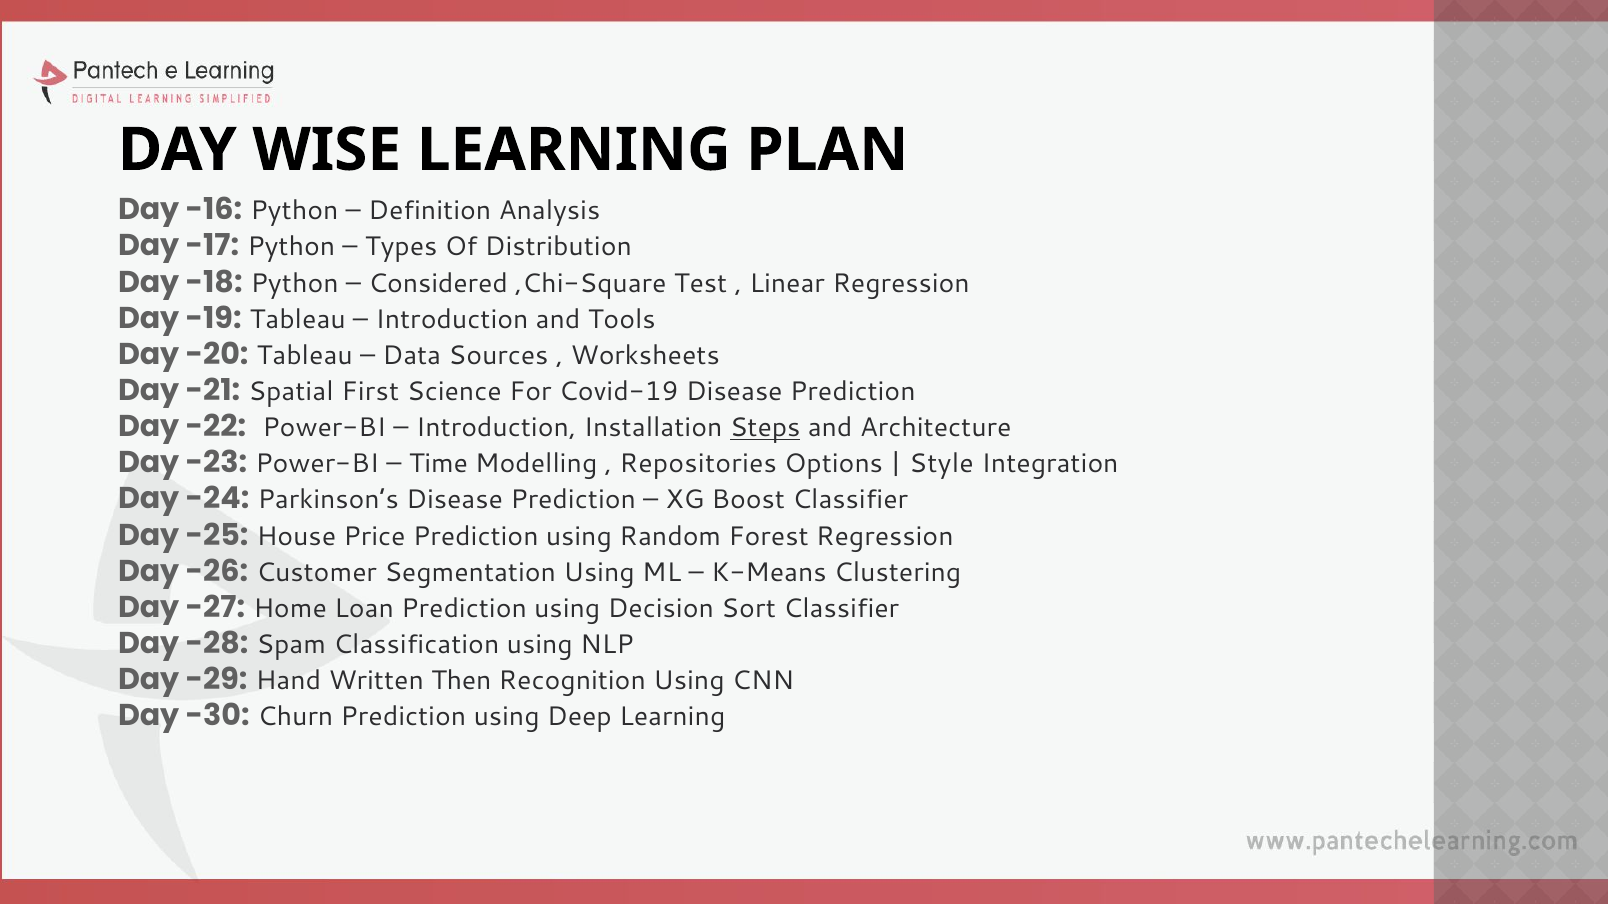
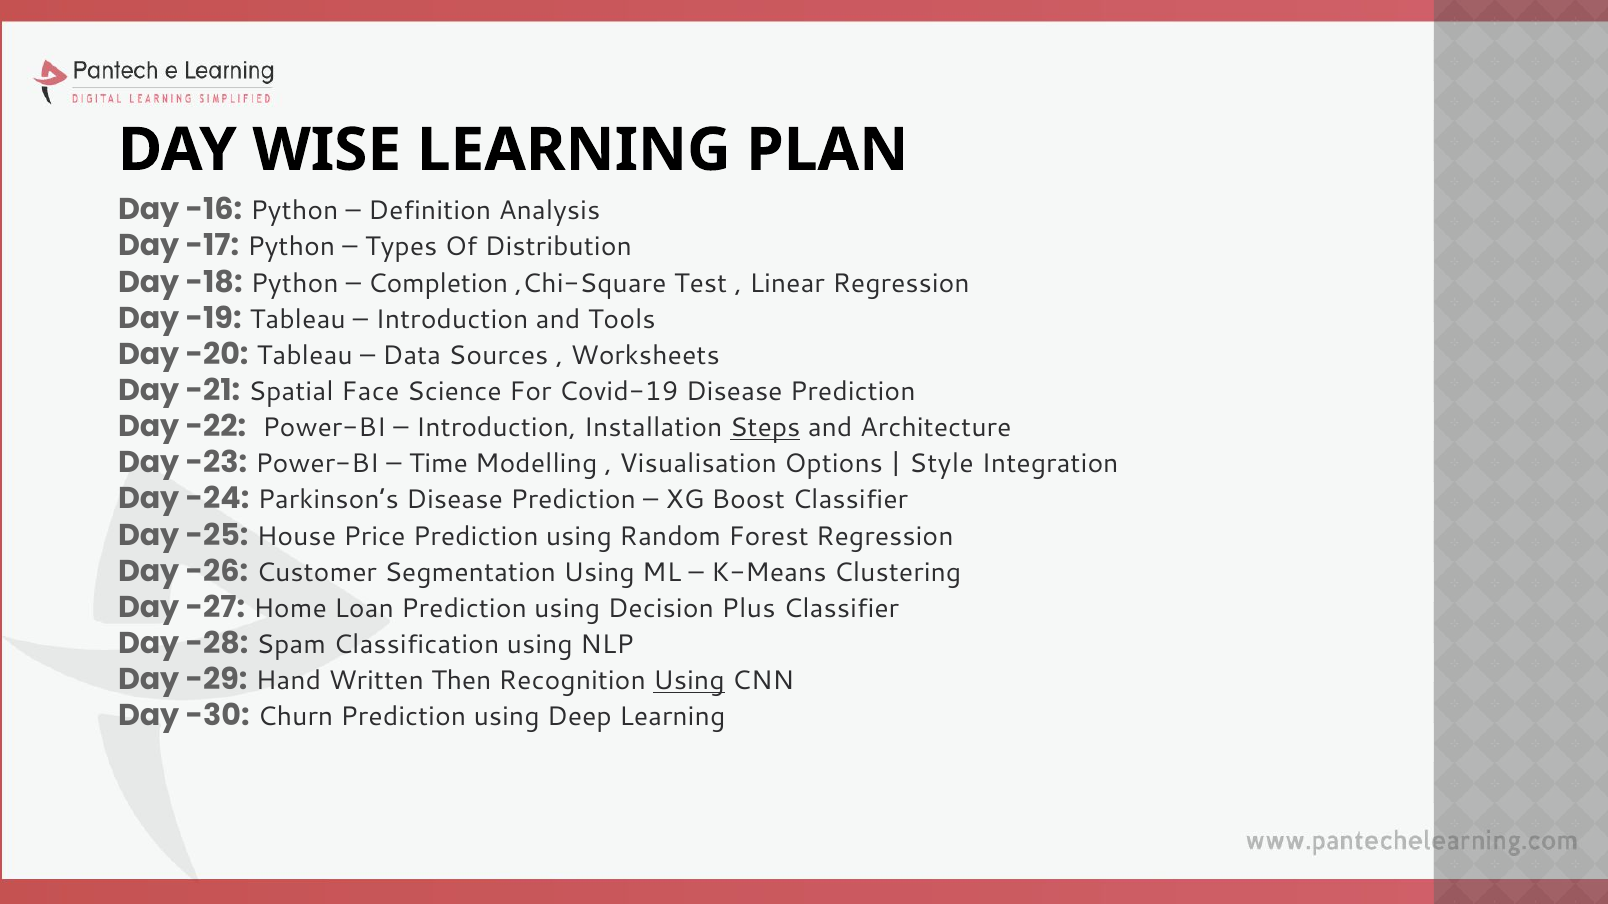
Considered: Considered -> Completion (438, 283)
First: First -> Face (370, 392)
Repositories: Repositories -> Visualisation (698, 464)
Sort: Sort -> Plus (748, 609)
Using underline: none -> present (689, 681)
